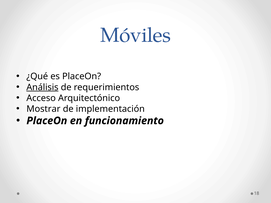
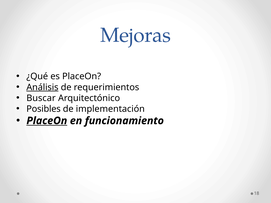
Móviles: Móviles -> Mejoras (136, 35)
Acceso: Acceso -> Buscar (41, 98)
Mostrar: Mostrar -> Posibles (44, 109)
PlaceOn underline: none -> present (47, 121)
